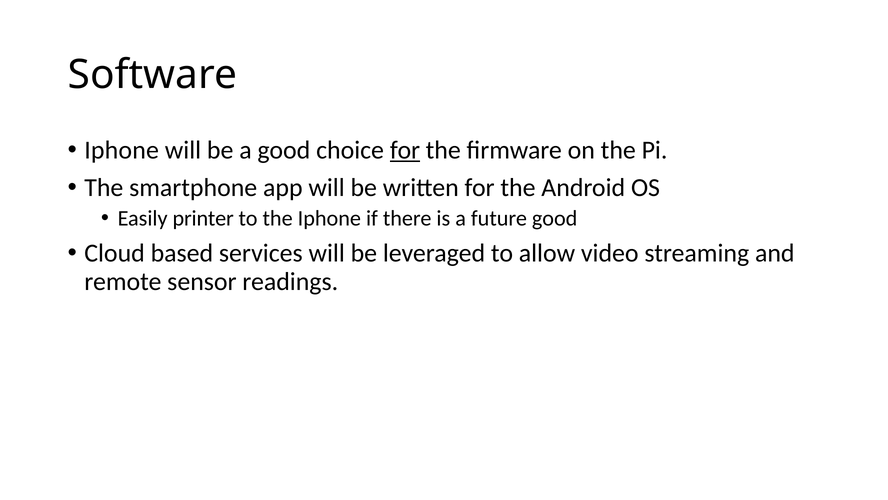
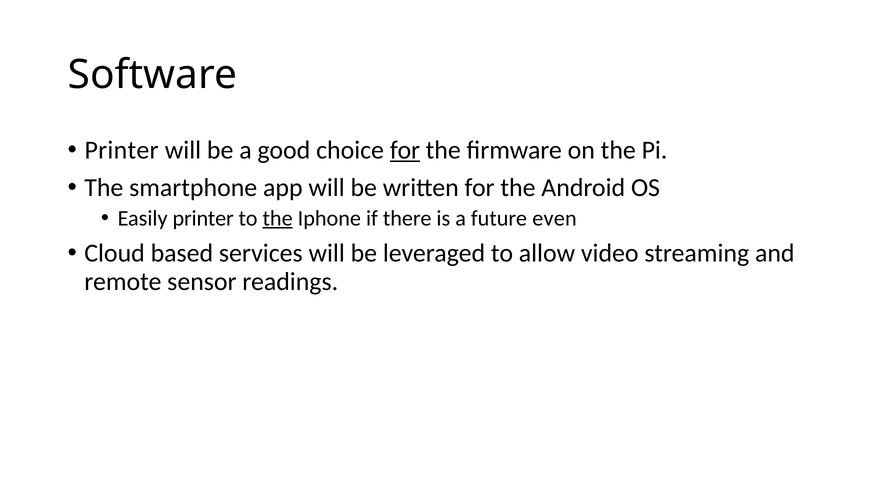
Iphone: Iphone -> Printer (122, 150)
the underline: none -> present (278, 218)
future good: good -> even (555, 218)
